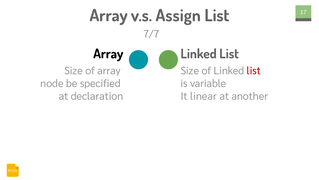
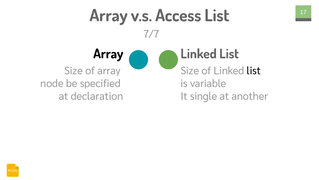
Assign: Assign -> Access (178, 16)
list colour: red -> black (254, 71)
linear: linear -> single (204, 96)
